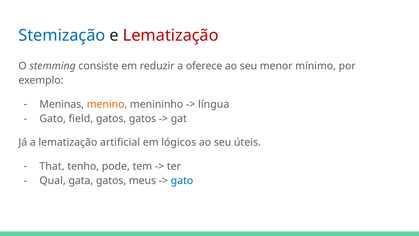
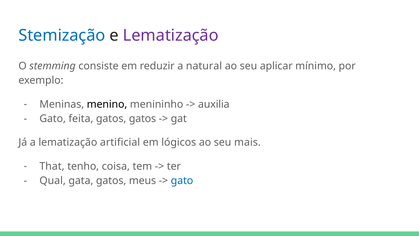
Lematização colour: red -> purple (171, 35)
oferece: oferece -> natural (204, 66)
menor: menor -> aplicar (276, 66)
menino colour: orange -> black (107, 104)
língua: língua -> auxilia (214, 104)
field: field -> feita (81, 119)
úteis: úteis -> mais (247, 142)
pode: pode -> coisa (116, 166)
